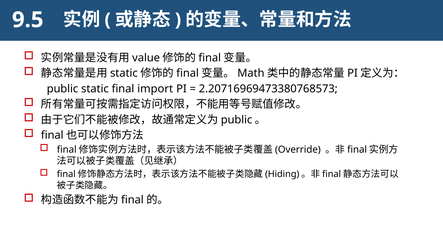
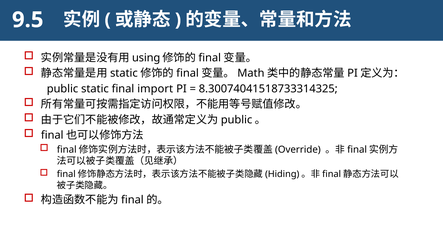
value: value -> using (146, 58)
2.20716969473380768573: 2.20716969473380768573 -> 8.30074041518733314325 (268, 89)
